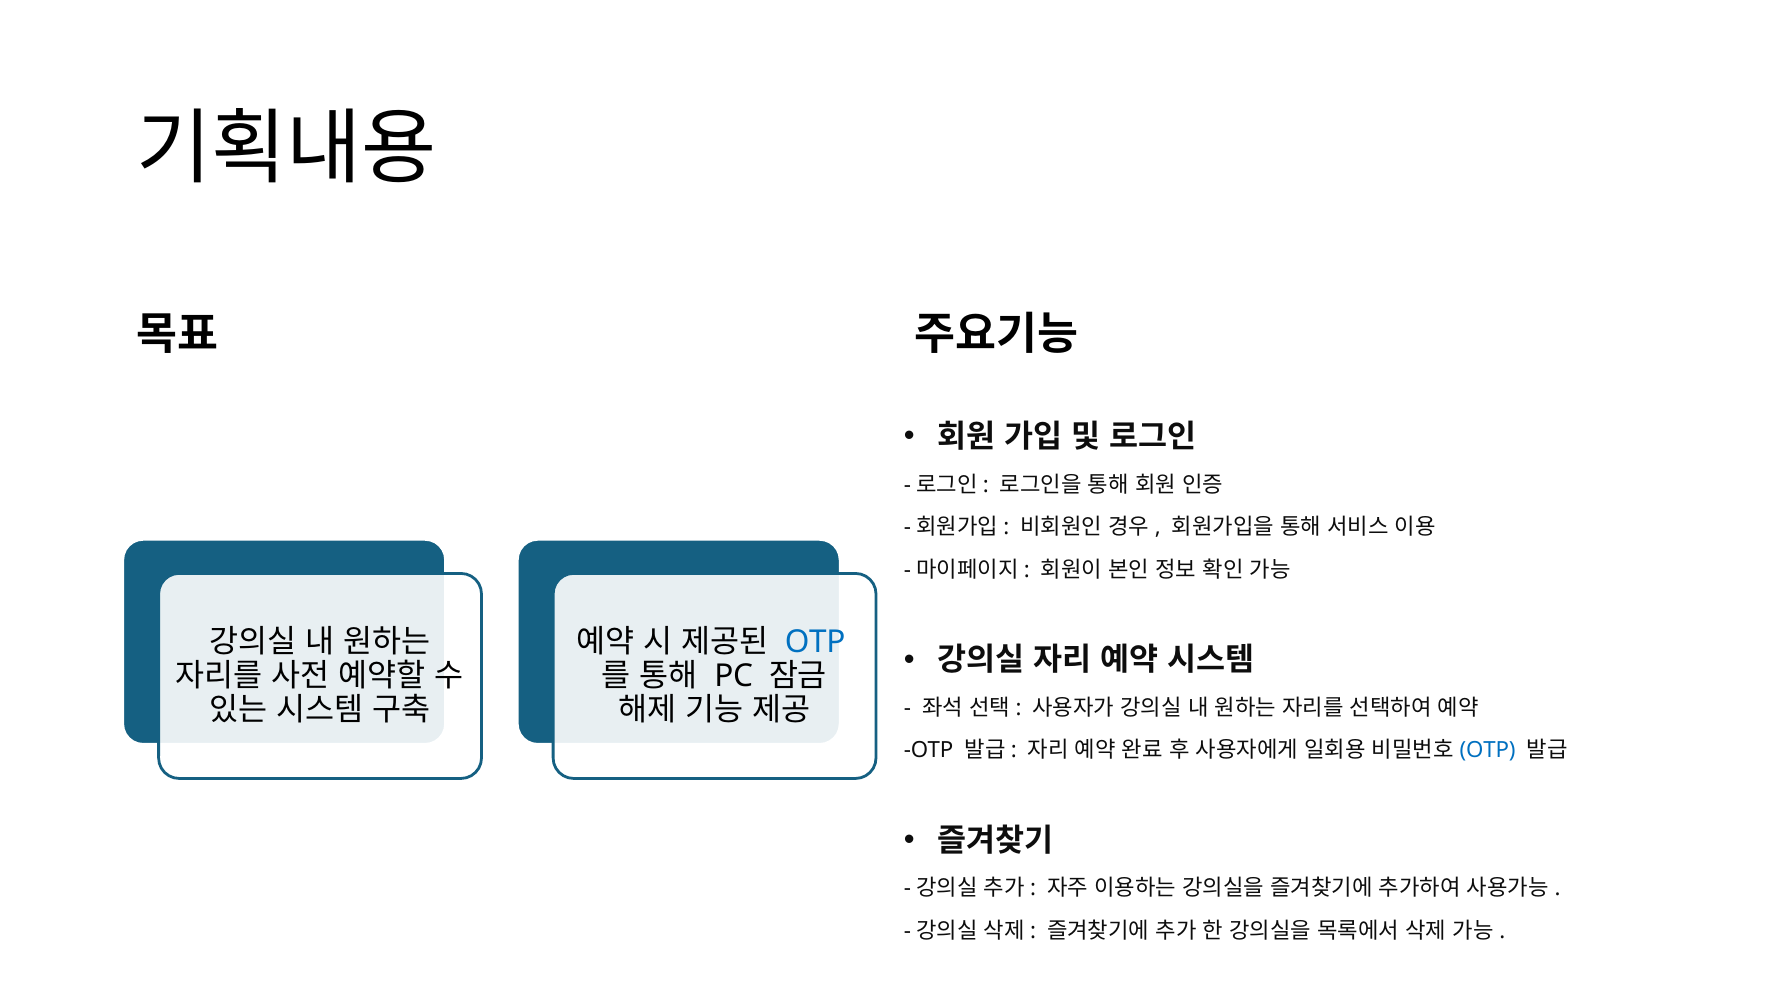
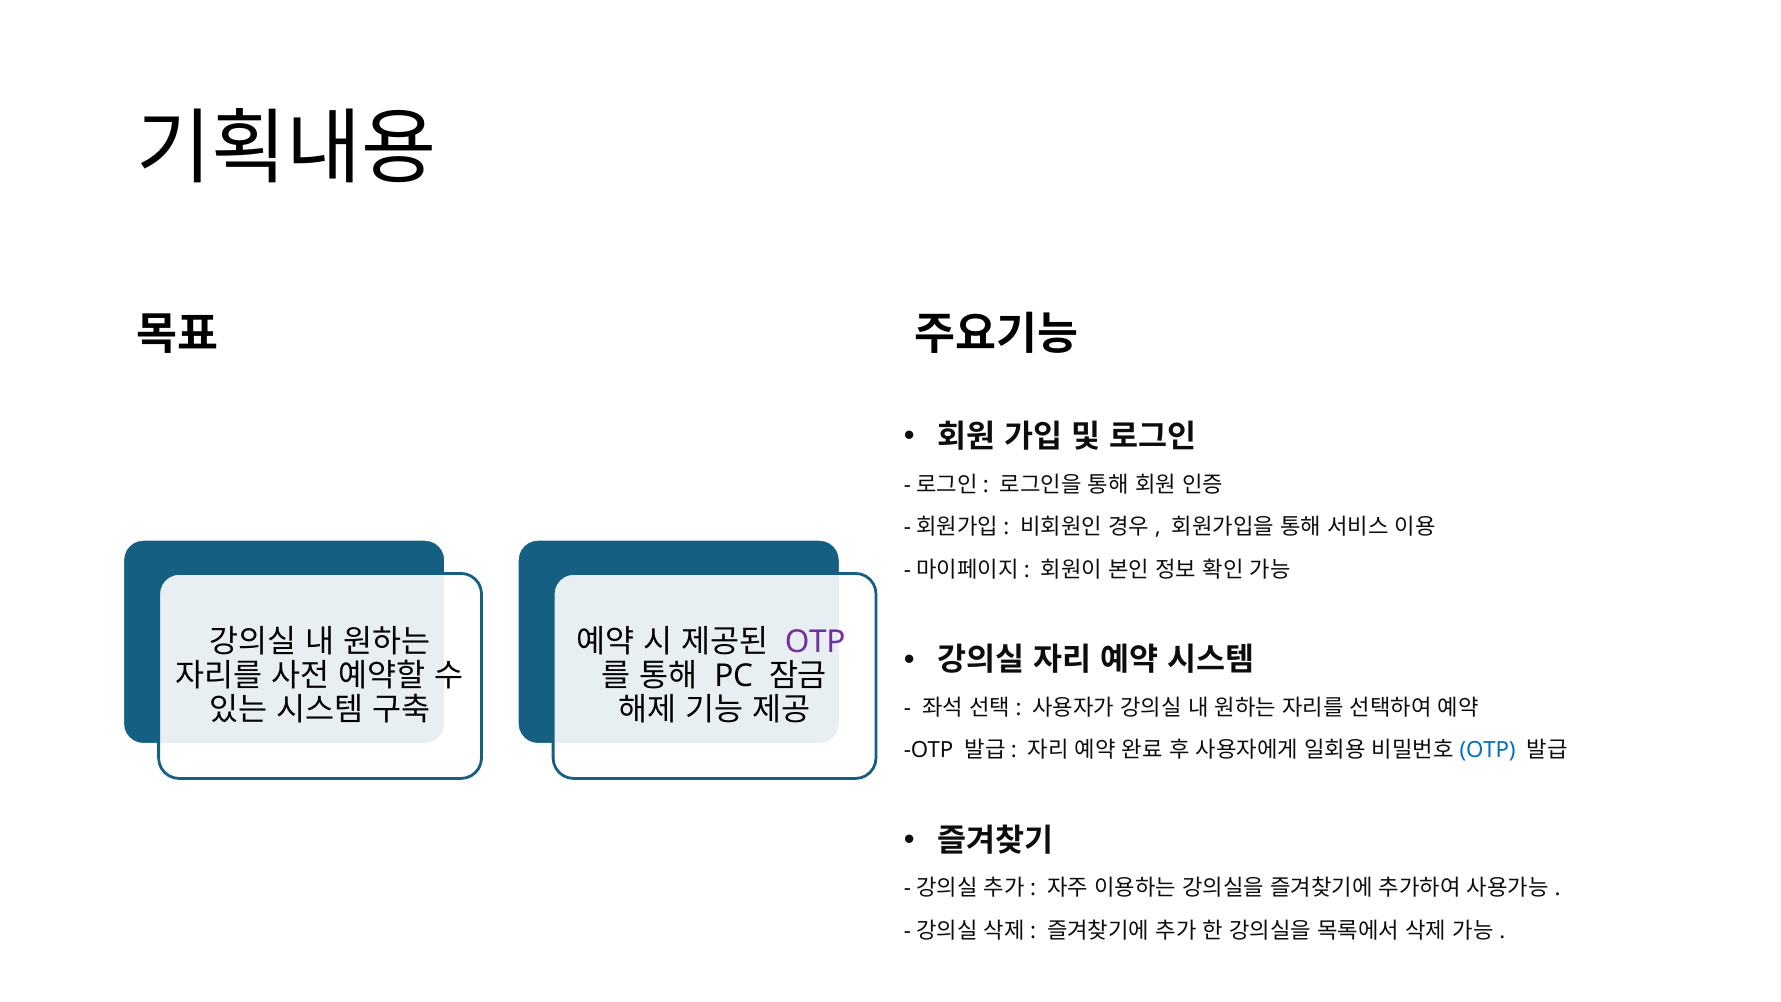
OTP colour: blue -> purple (815, 641)
